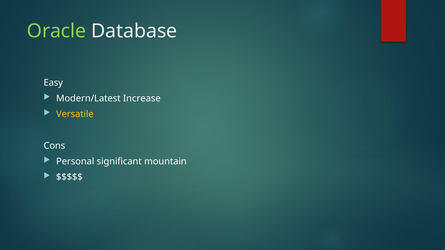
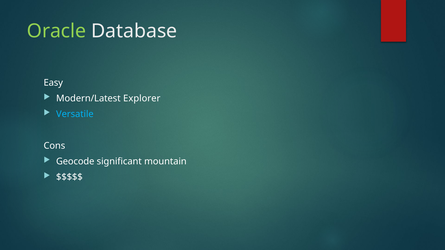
Increase: Increase -> Explorer (142, 99)
Versatile colour: yellow -> light blue (75, 114)
Personal: Personal -> Geocode (75, 162)
